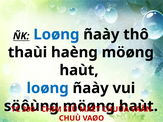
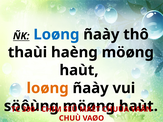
loøng colour: blue -> orange (48, 88)
